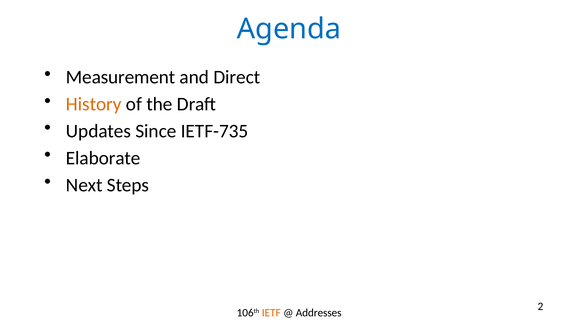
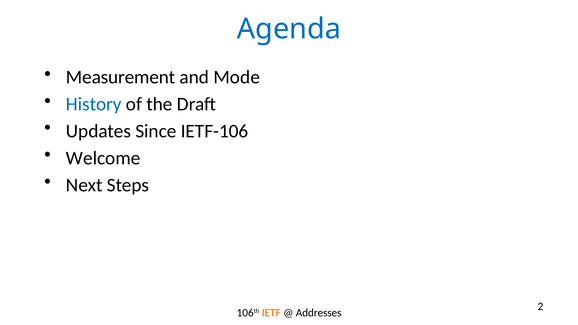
Direct: Direct -> Mode (237, 77)
History colour: orange -> blue (94, 104)
IETF-735: IETF-735 -> IETF-106 (215, 131)
Elaborate: Elaborate -> Welcome (103, 158)
